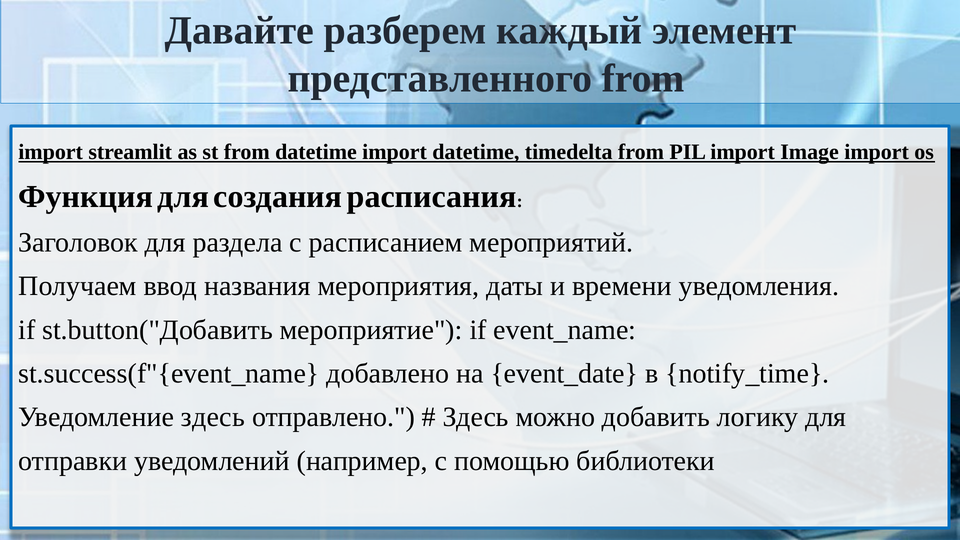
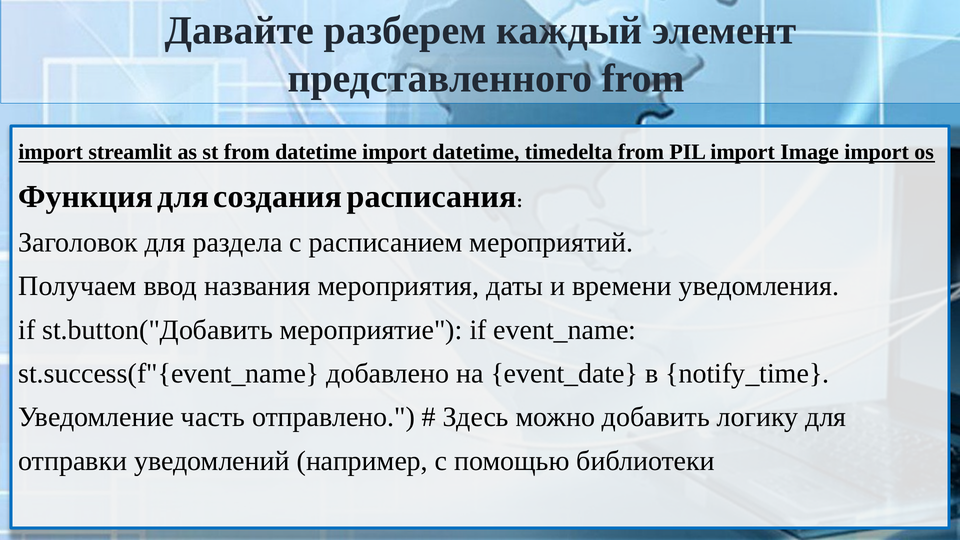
Уведомление здесь: здесь -> часть (213, 417)
